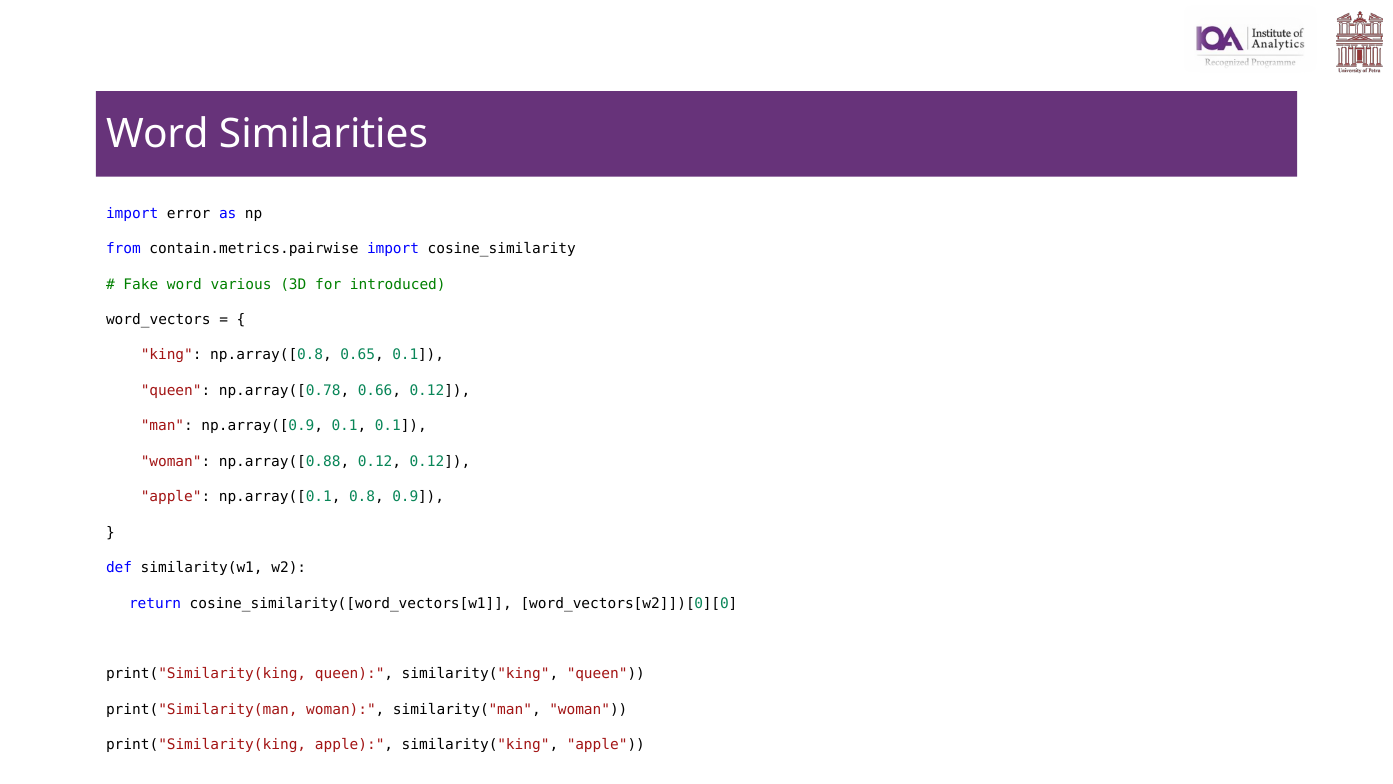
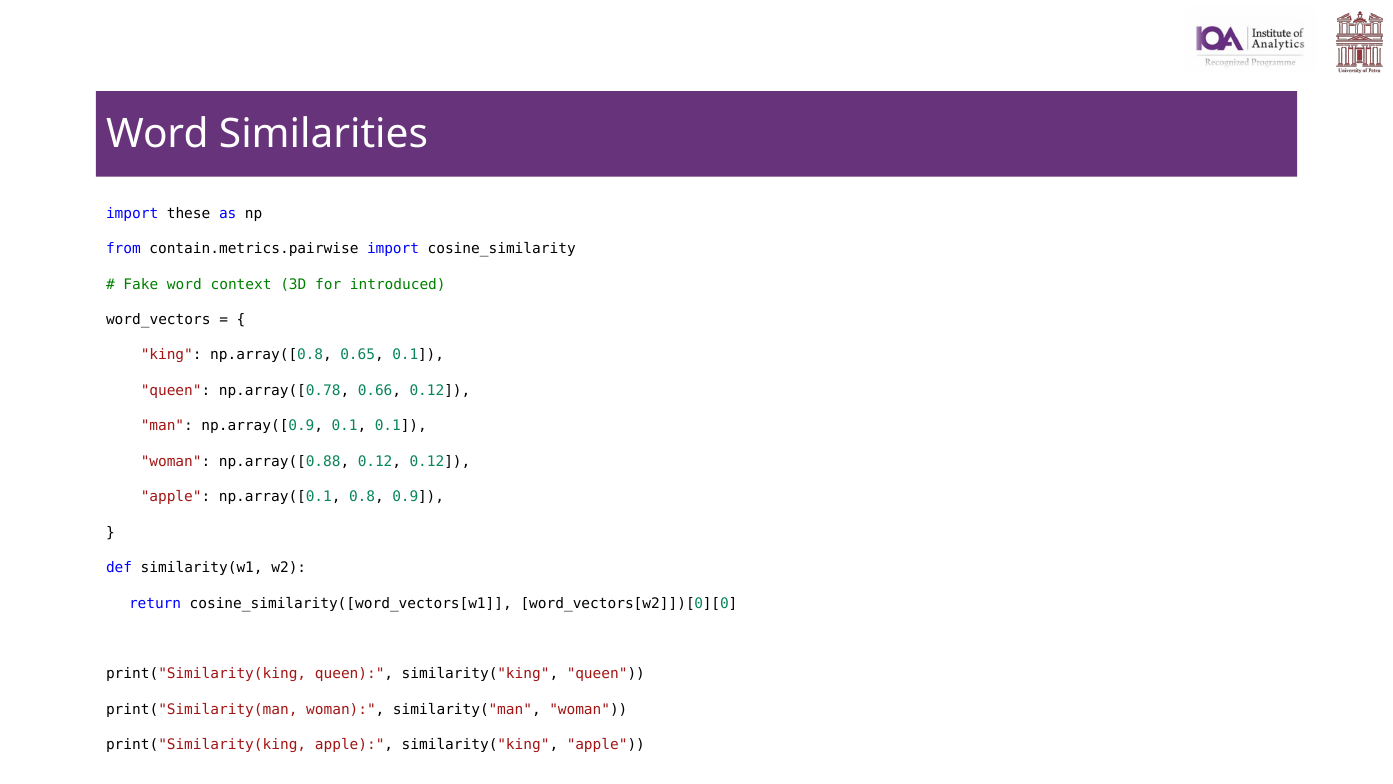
error: error -> these (189, 213)
various: various -> context (241, 284)
